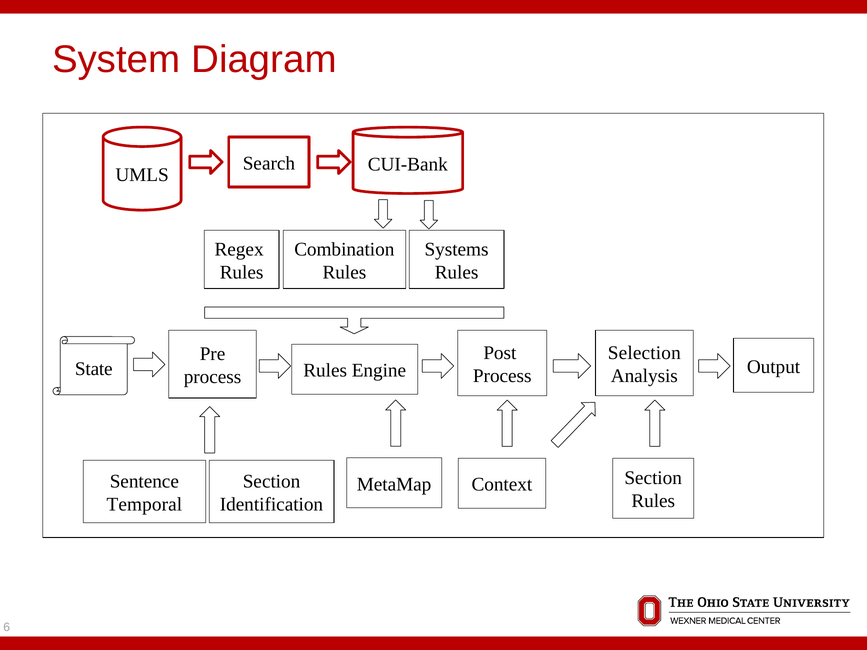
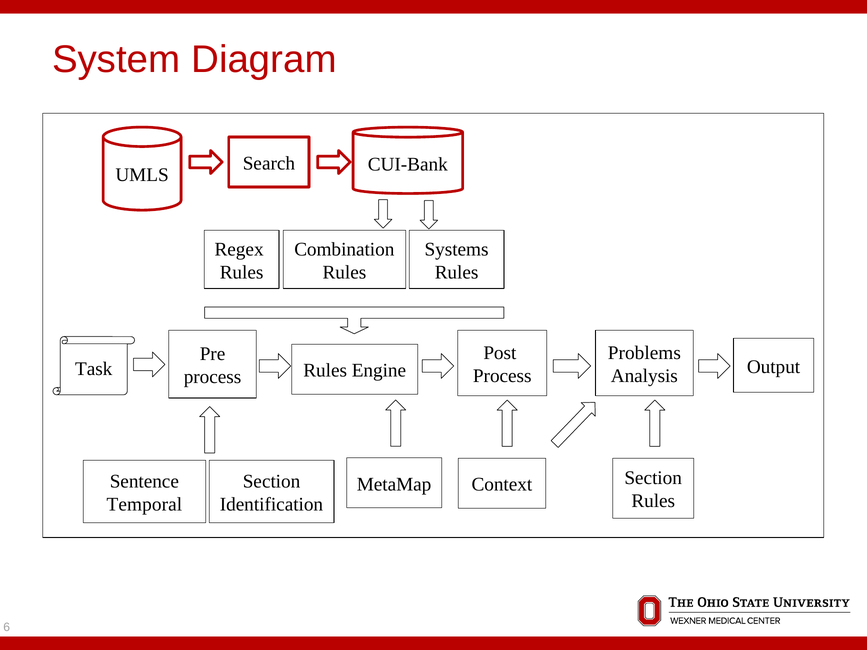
Selection: Selection -> Problems (644, 353)
State: State -> Task (94, 369)
